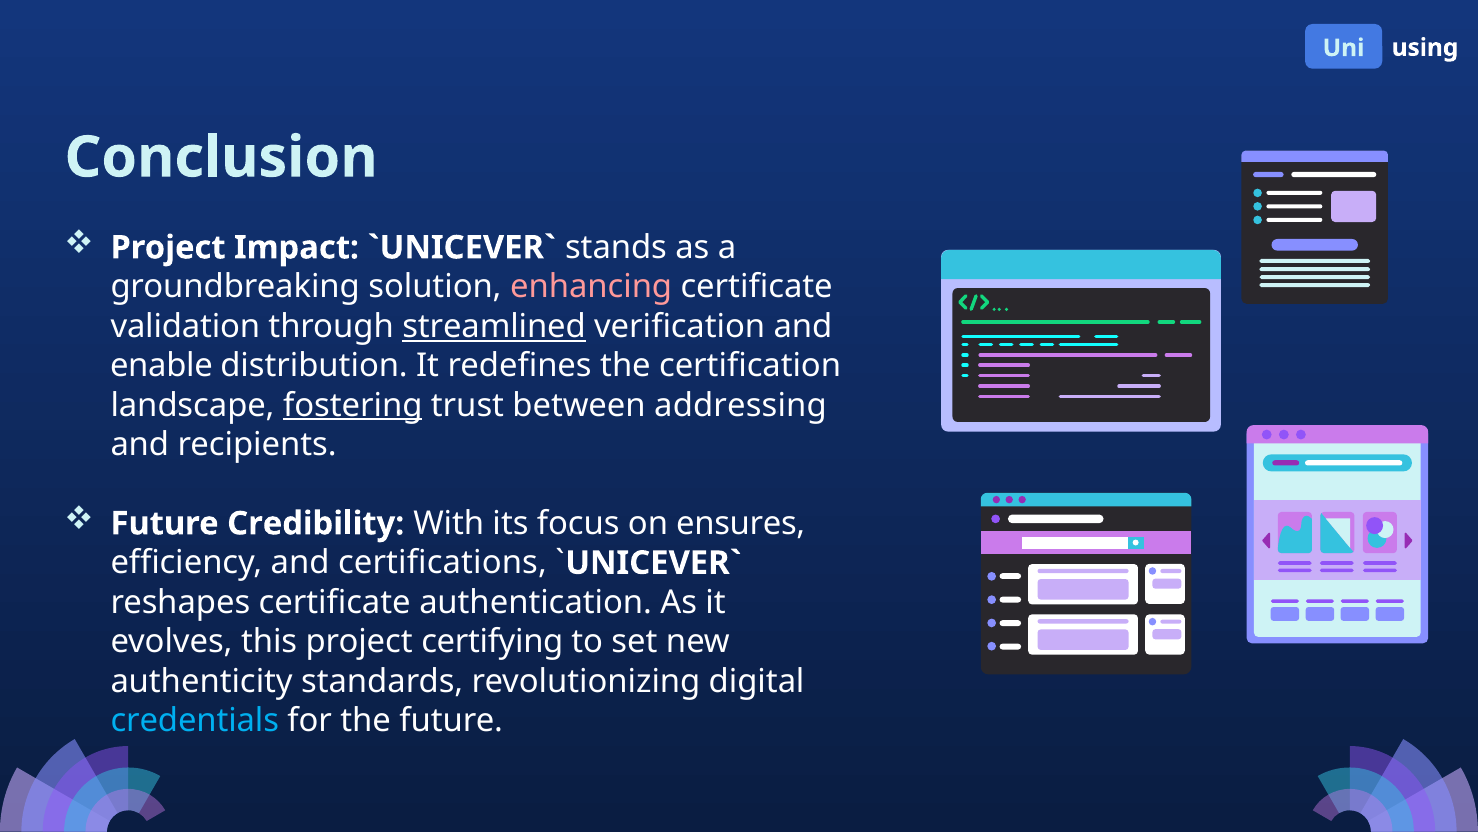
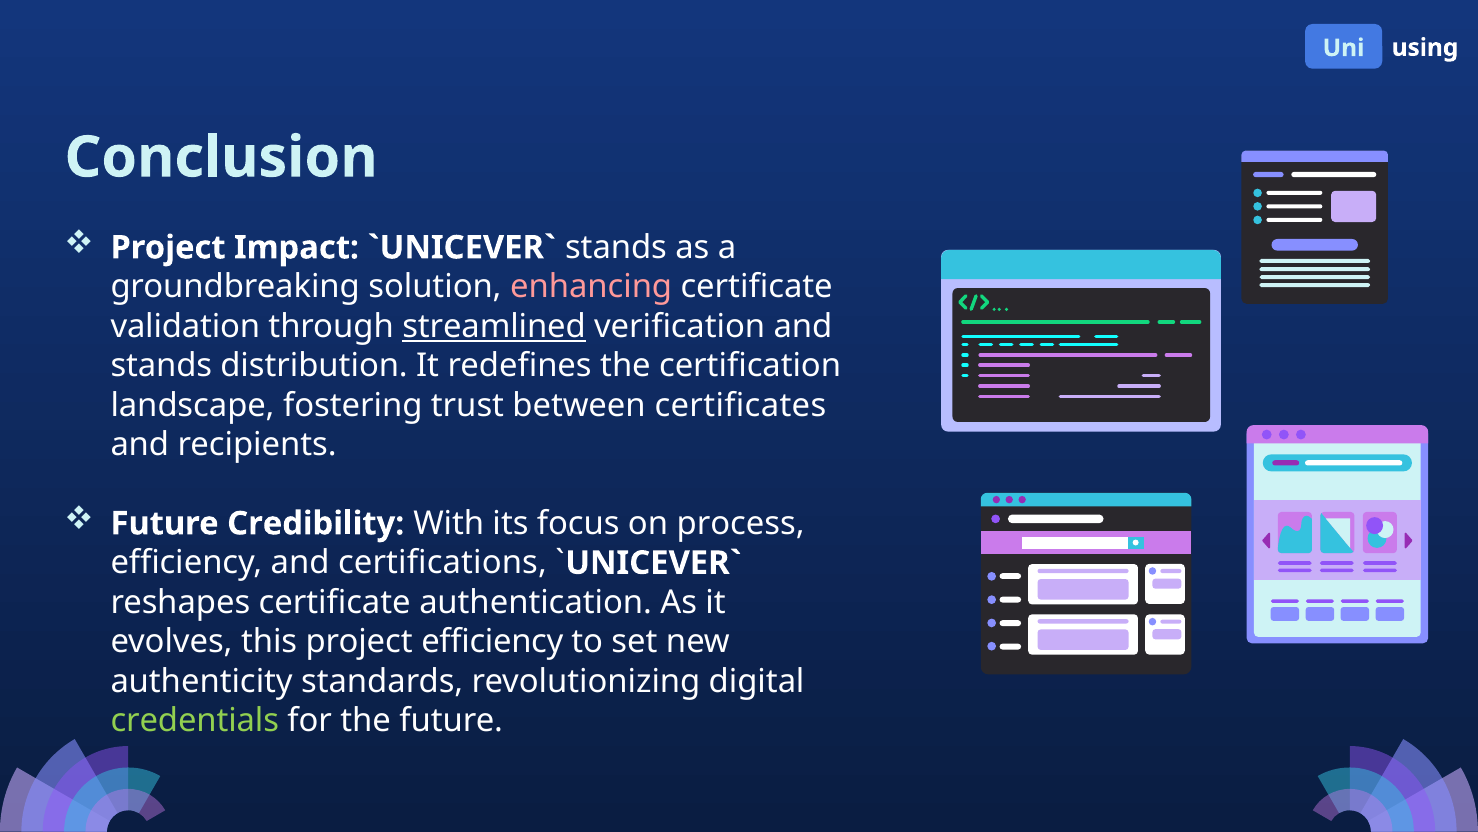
enable: enable -> stands (161, 366)
fostering underline: present -> none (353, 405)
addressing: addressing -> certificates (740, 405)
ensures: ensures -> process (741, 523)
project certifying: certifying -> efficiency (492, 641)
credentials colour: light blue -> light green (195, 720)
